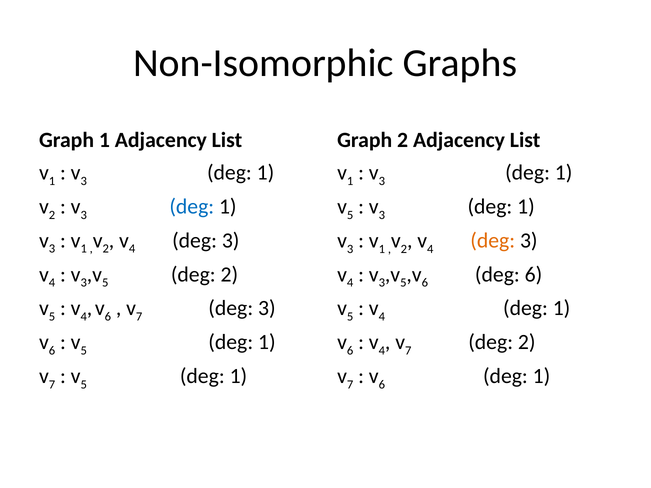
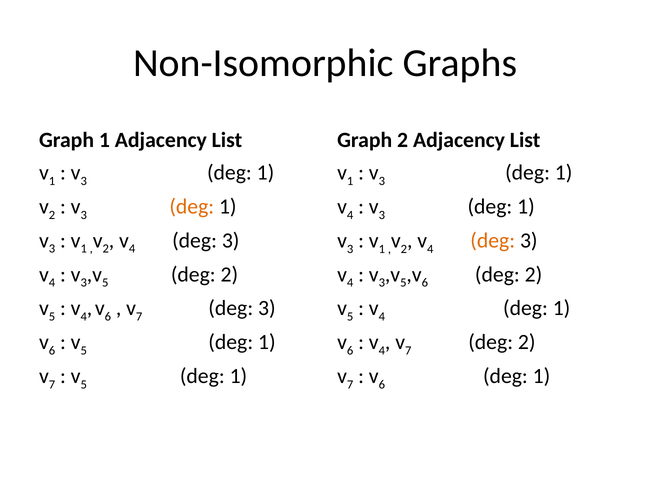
deg colour: blue -> orange (192, 207)
5: 5 -> 4 (350, 215)
6: 6 -> 2 (533, 275)
